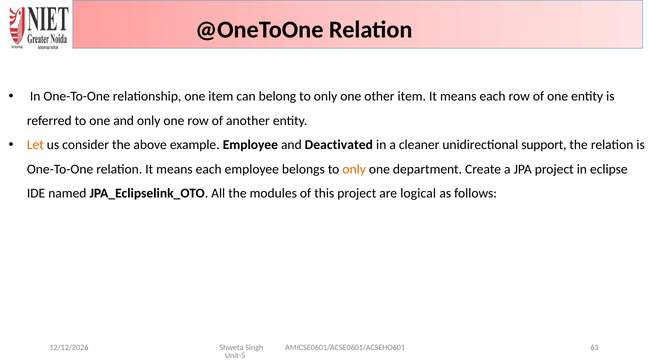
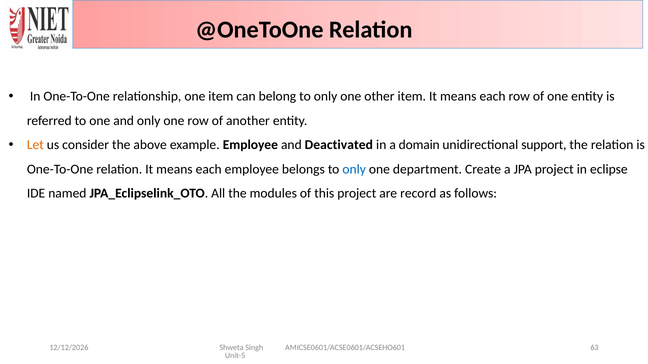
cleaner: cleaner -> domain (419, 145)
only colour: orange -> blue (354, 169)
logical: logical -> record (418, 194)
